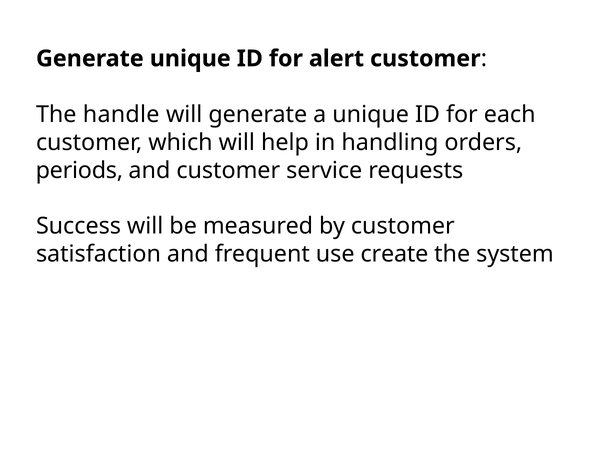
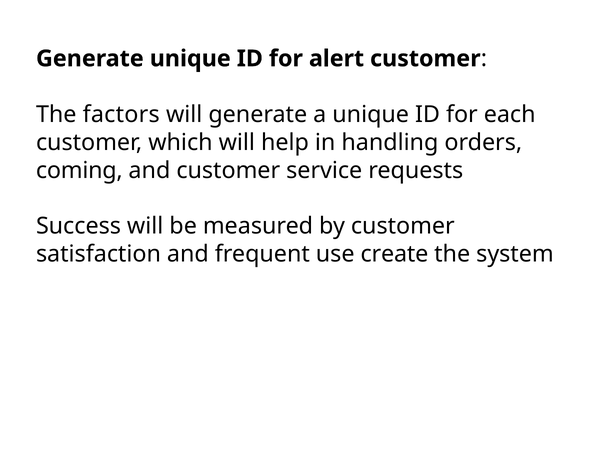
handle: handle -> factors (121, 114)
periods: periods -> coming (79, 170)
